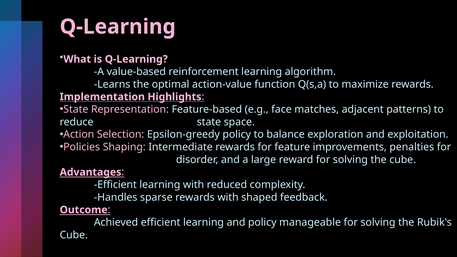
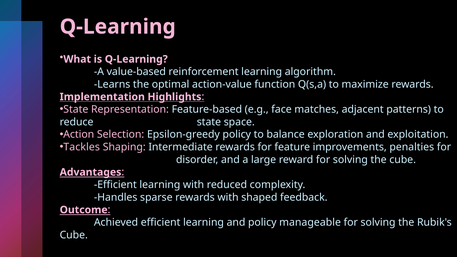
Policies: Policies -> Tackles (82, 147)
